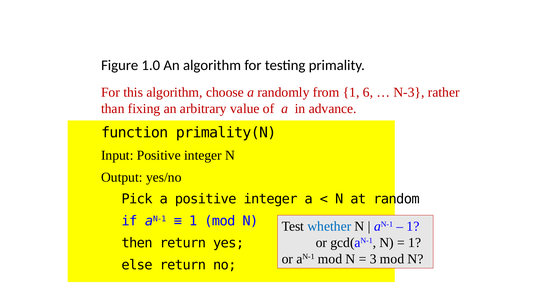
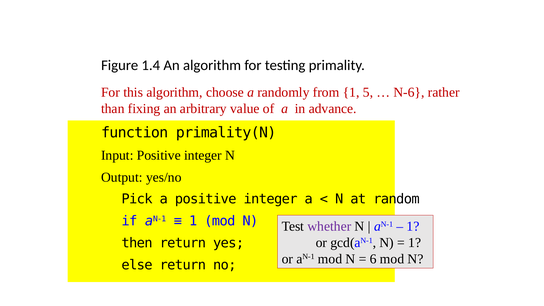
1.0: 1.0 -> 1.4 (151, 65)
6: 6 -> 5 (368, 92)
N-3: N-3 -> N-6 (409, 92)
whether colour: blue -> purple (329, 226)
3: 3 -> 6 (373, 259)
